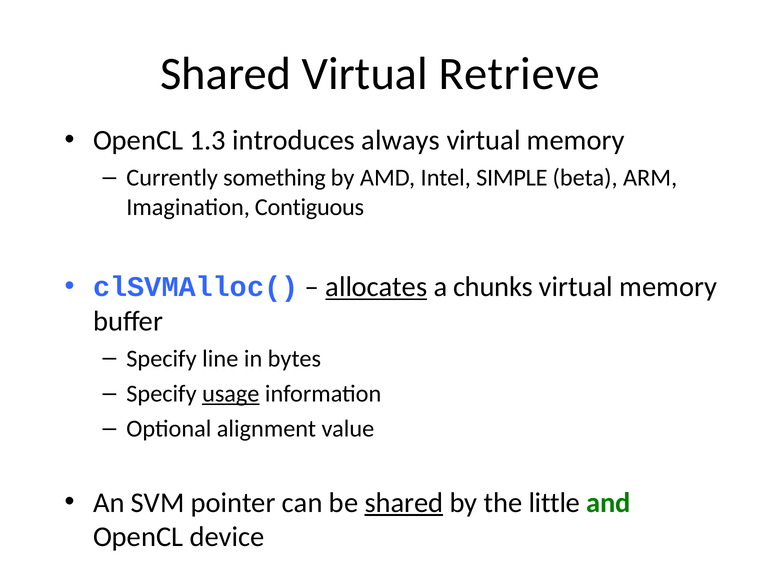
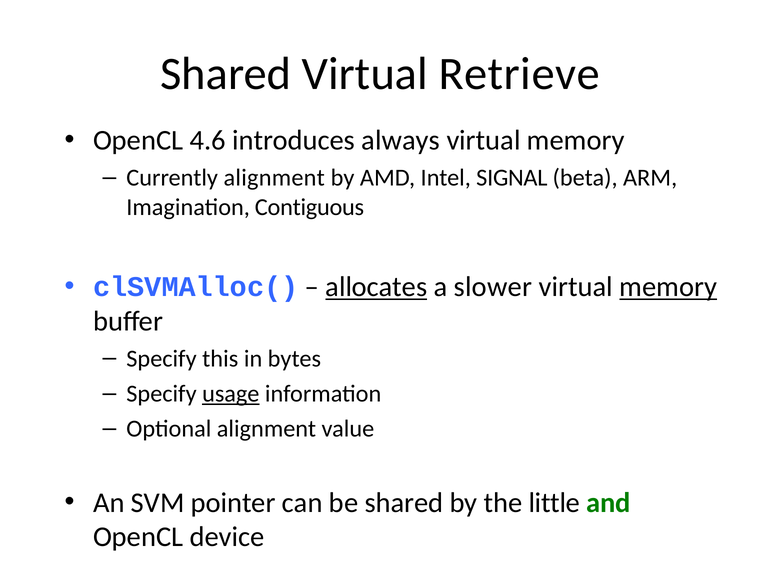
1.3: 1.3 -> 4.6 (208, 141)
Currently something: something -> alignment (274, 178)
SIMPLE: SIMPLE -> SIGNAL (512, 178)
chunks: chunks -> slower (493, 287)
memory underline: none -> present (668, 287)
line: line -> this (220, 358)
shared underline: present -> none (404, 502)
